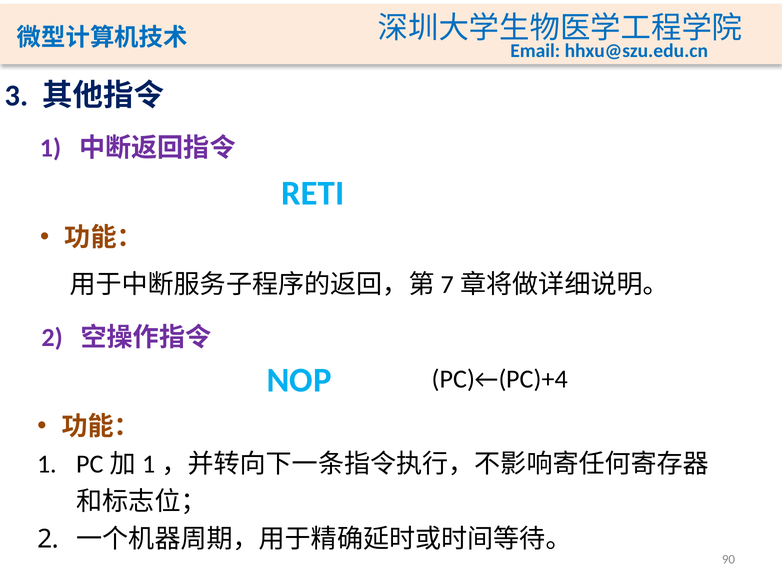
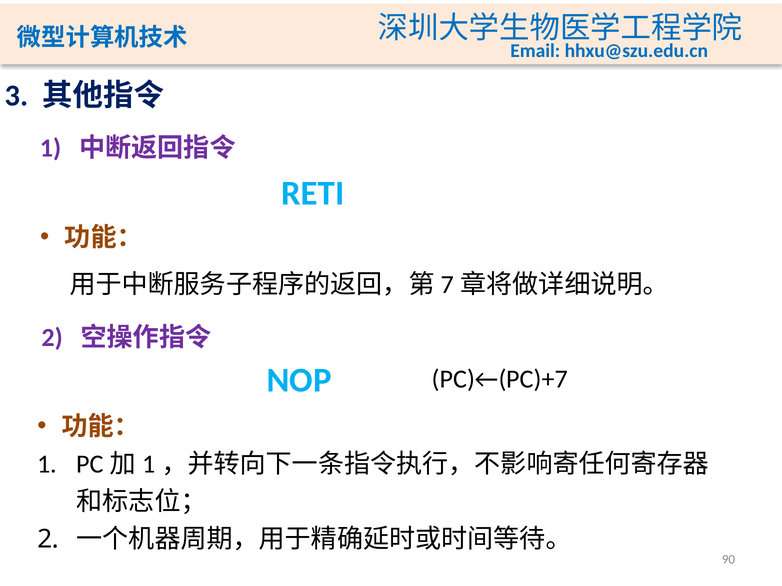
PC)←(PC)+4: PC)←(PC)+4 -> PC)←(PC)+7 (500, 380)
